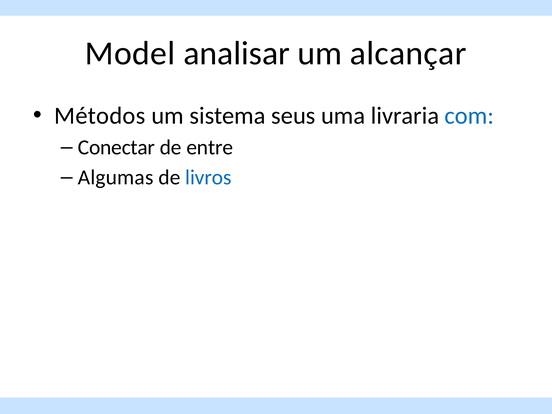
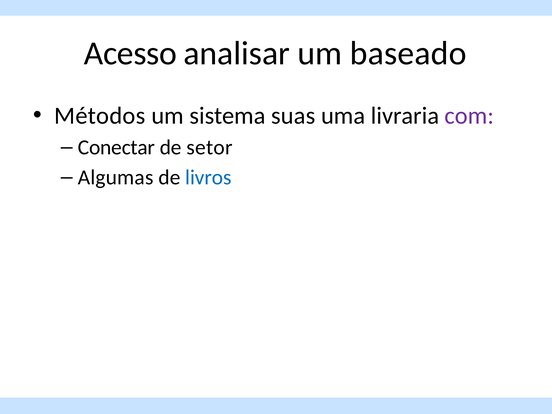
Model: Model -> Acesso (130, 53)
alcançar: alcançar -> baseado (408, 53)
seus: seus -> suas (293, 116)
com colour: blue -> purple (469, 116)
entre: entre -> setor (210, 147)
